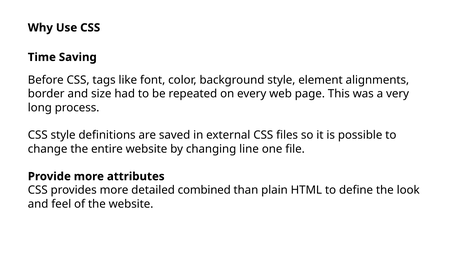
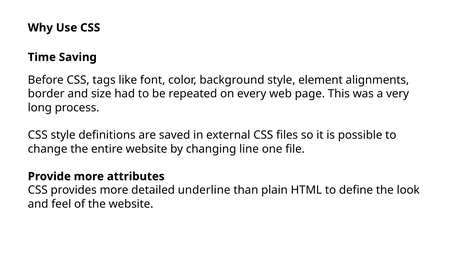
combined: combined -> underline (204, 190)
